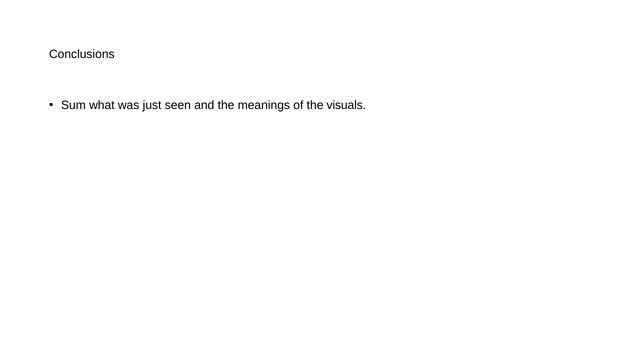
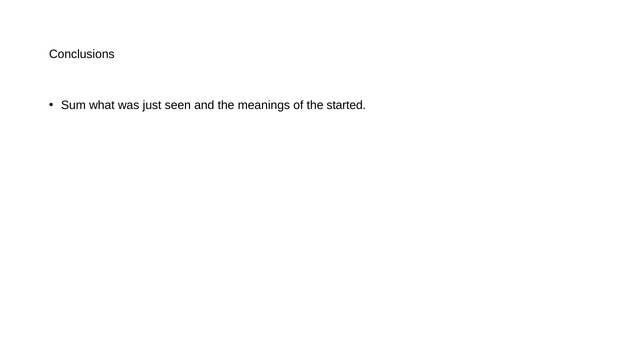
visuals: visuals -> started (346, 105)
